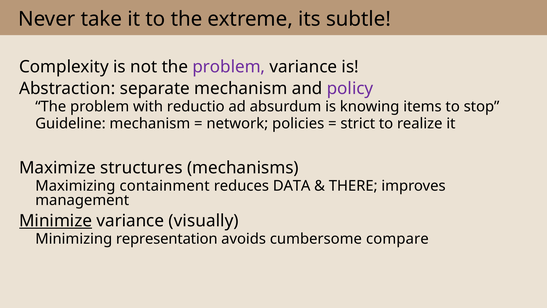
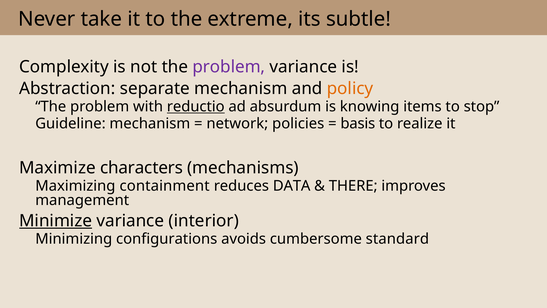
policy colour: purple -> orange (350, 88)
reductio underline: none -> present (196, 107)
strict: strict -> basis (358, 123)
structures: structures -> characters (142, 168)
visually: visually -> interior (204, 221)
representation: representation -> configurations (167, 239)
compare: compare -> standard (397, 239)
